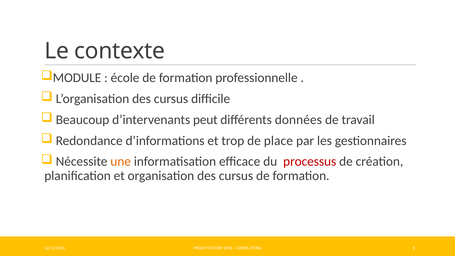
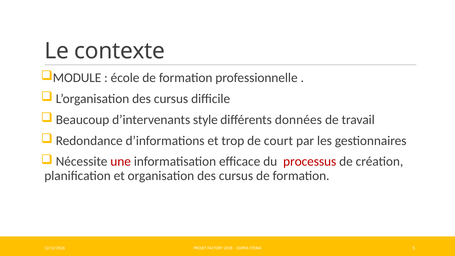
peut: peut -> style (205, 120)
place: place -> court (278, 141)
une colour: orange -> red (121, 162)
